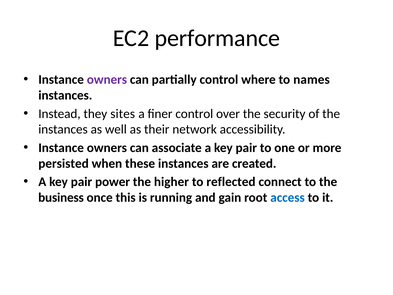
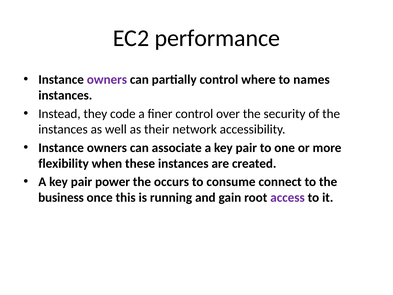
sites: sites -> code (123, 114)
persisted: persisted -> flexibility (64, 163)
higher: higher -> occurs (171, 182)
reflected: reflected -> consume (231, 182)
access colour: blue -> purple (288, 197)
